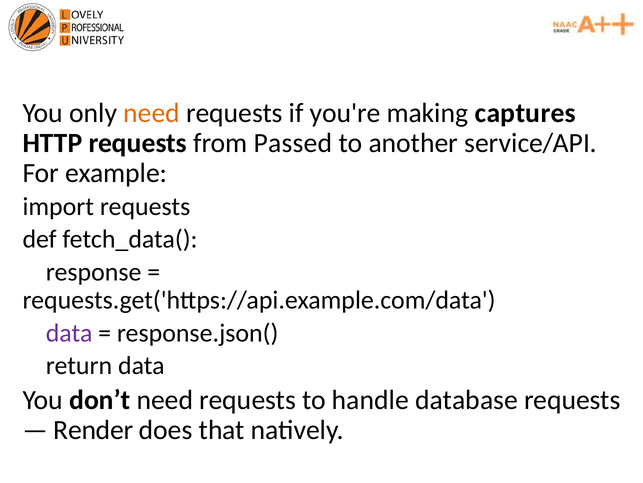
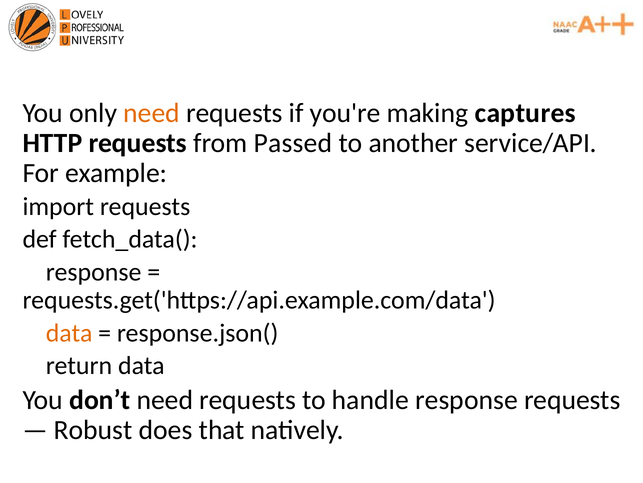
data colour: purple -> orange (69, 333)
handle database: database -> response (466, 400)
Render: Render -> Robust (93, 430)
